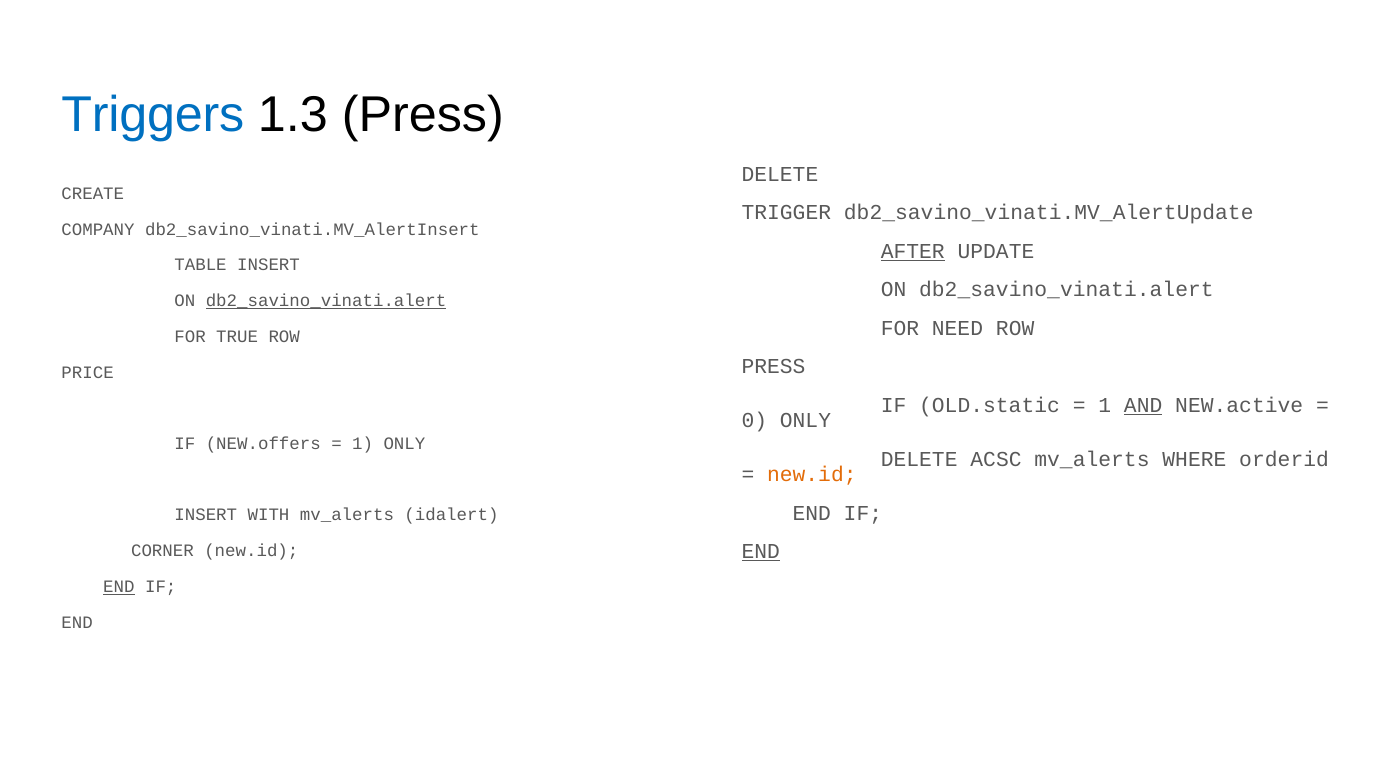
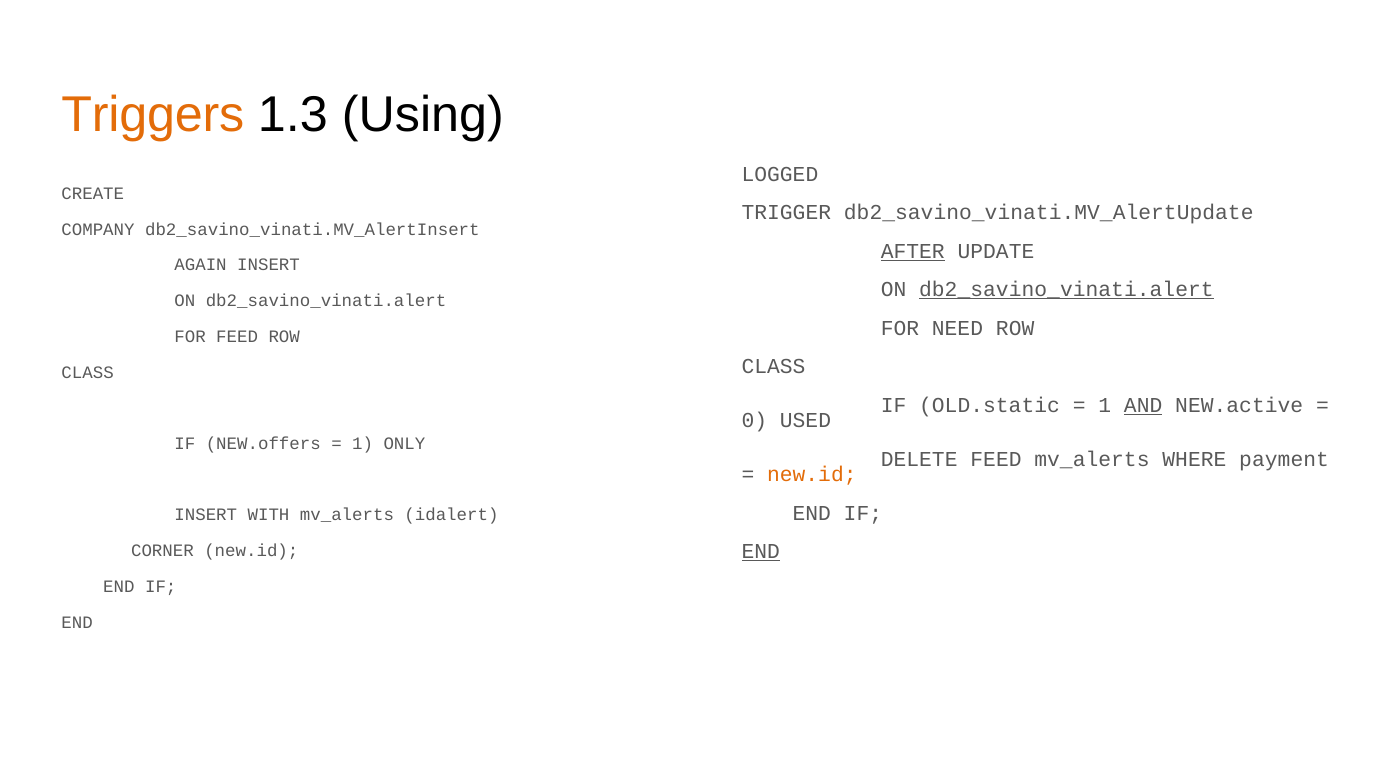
Triggers colour: blue -> orange (153, 115)
1.3 Press: Press -> Using (423, 115)
DELETE: DELETE -> LOGGED (780, 174)
TABLE: TABLE -> AGAIN (201, 265)
db2_savino_vinati.alert underline: none -> present (1066, 290)
db2_savino_vinati.alert underline: present -> none (326, 301)
FOR TRUE: TRUE -> FEED (237, 337)
PRESS: PRESS -> CLASS (773, 367)
PRICE: PRICE -> CLASS (88, 373)
0 ONLY: ONLY -> USED (805, 421)
DELETE ACSC: ACSC -> FEED (996, 459)
orderid: orderid -> payment (1284, 459)
END underline: present -> none (119, 587)
